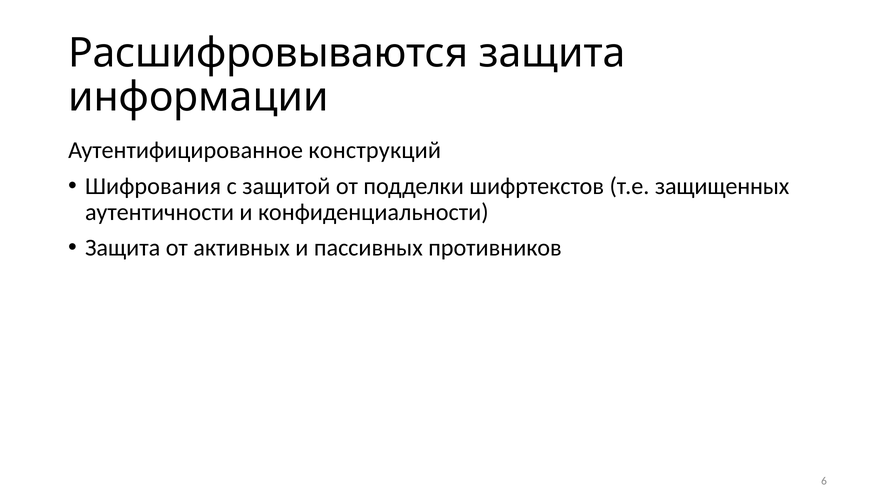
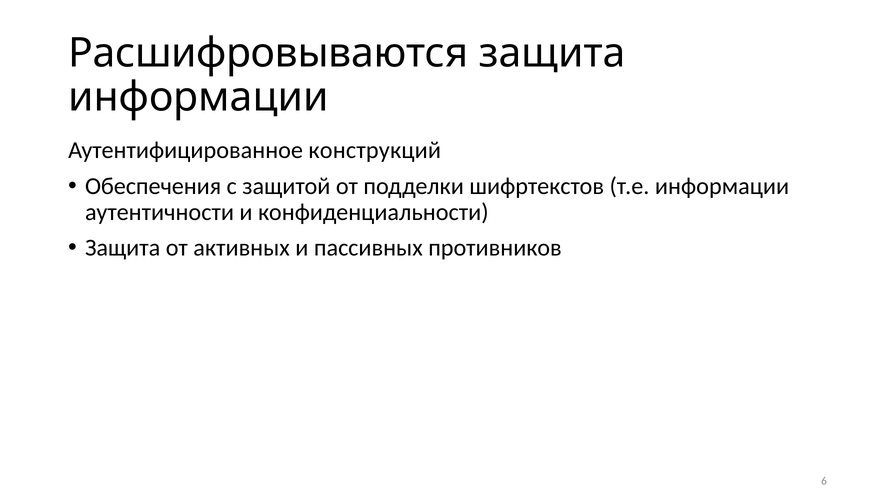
Шифрования: Шифрования -> Обеспечения (153, 186)
т.е защищенных: защищенных -> информации (722, 186)
